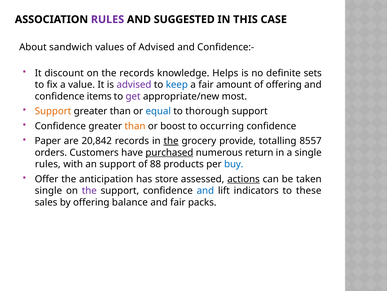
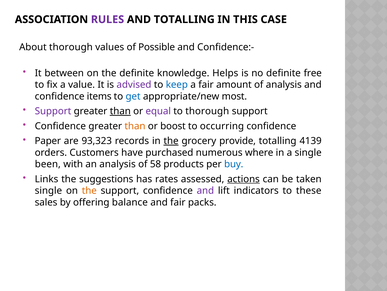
AND SUGGESTED: SUGGESTED -> TOTALLING (184, 19)
About sandwich: sandwich -> thorough (71, 47)
of Advised: Advised -> Possible (157, 47)
discount: discount -> between (64, 73)
the records: records -> definite (137, 73)
sets: sets -> free (313, 73)
of offering: offering -> analysis (284, 84)
get colour: purple -> blue (133, 96)
Support colour: orange -> purple (53, 111)
than underline: none -> present (120, 111)
equal colour: blue -> purple (158, 111)
20,842: 20,842 -> 93,323 (97, 141)
8557: 8557 -> 4139 (311, 141)
purchased underline: present -> none (169, 152)
return: return -> where (259, 152)
rules: rules -> been (48, 164)
an support: support -> analysis (118, 164)
88: 88 -> 58 (155, 164)
Offer: Offer -> Links (47, 179)
anticipation: anticipation -> suggestions (106, 179)
store: store -> rates (167, 179)
the colour: purple -> orange (89, 190)
and colour: blue -> purple (205, 190)
